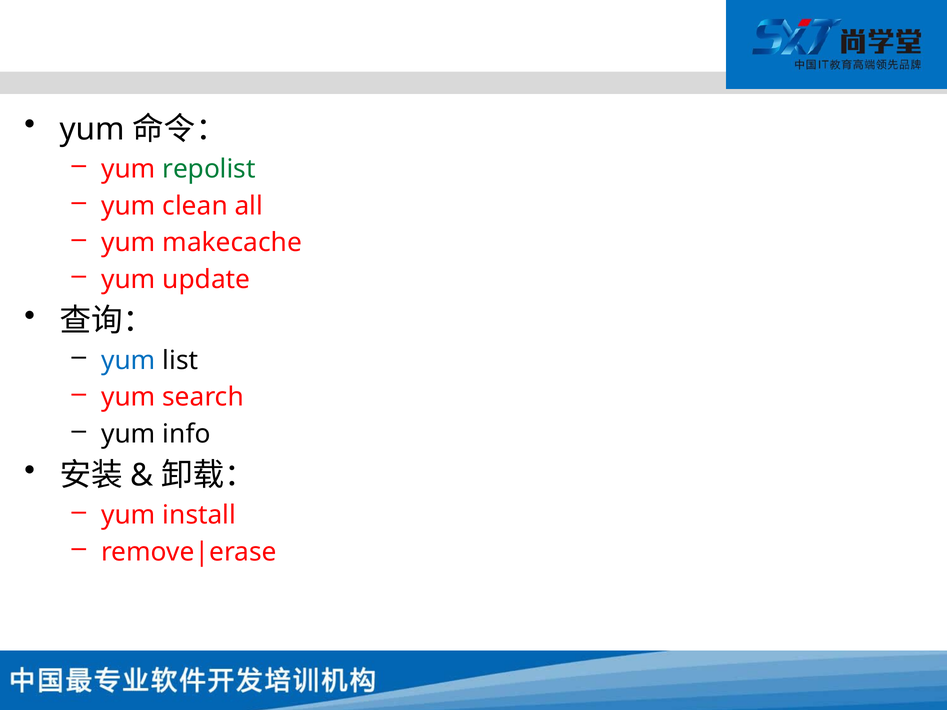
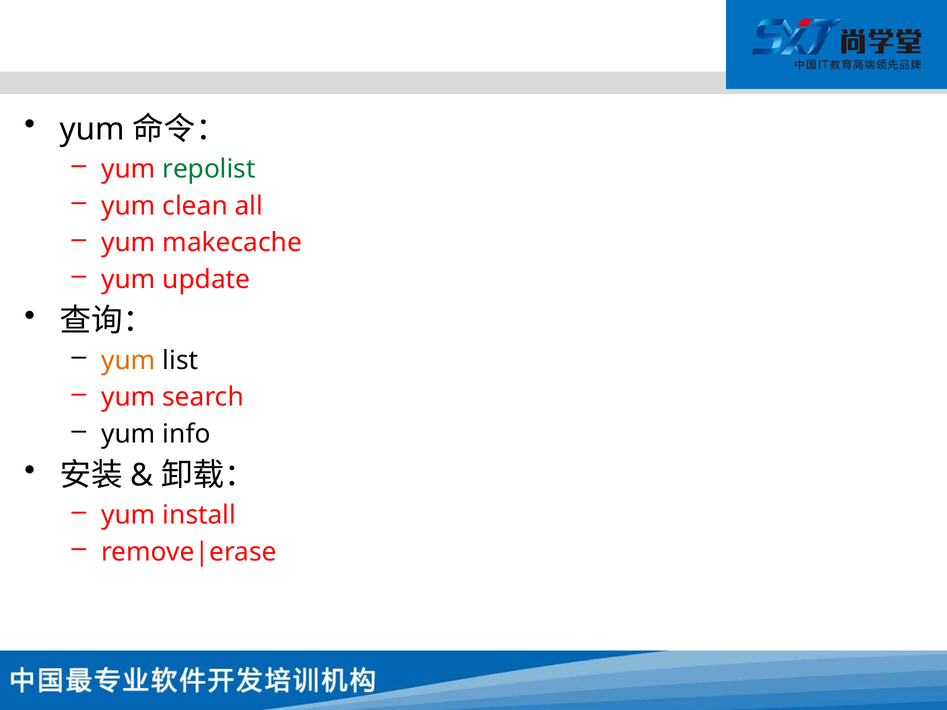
yum colour: blue -> orange (128, 361)
